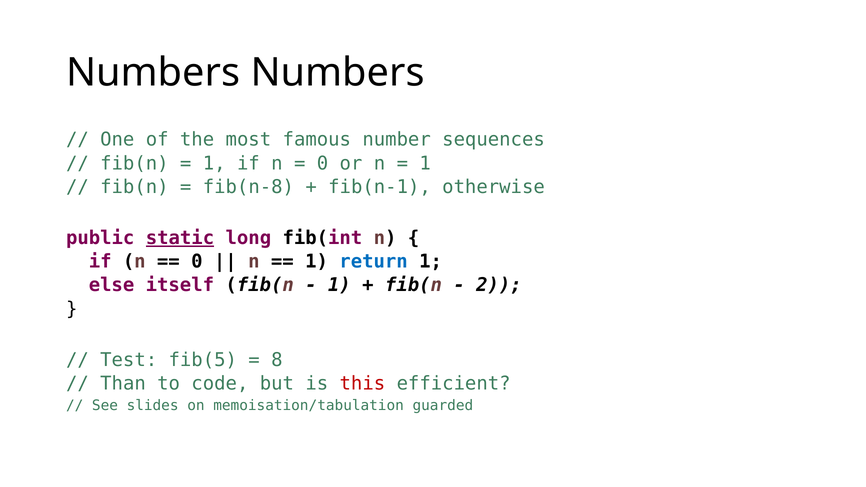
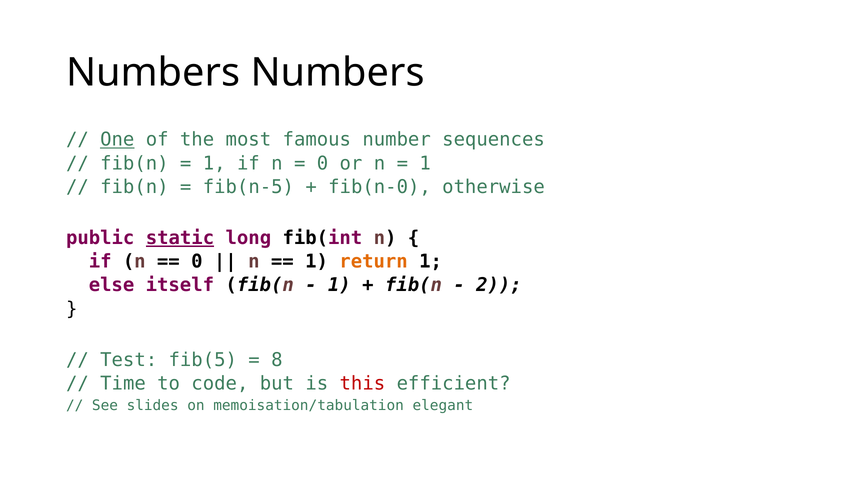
One underline: none -> present (117, 140)
fib(n-8: fib(n-8 -> fib(n-5 (248, 187)
fib(n-1: fib(n-1 -> fib(n-0 (380, 187)
return colour: blue -> orange (374, 262)
Than: Than -> Time (123, 384)
guarded: guarded -> elegant (443, 406)
